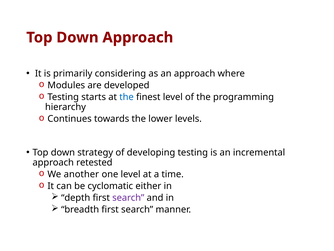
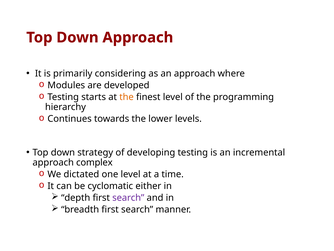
the colour: blue -> orange (127, 97)
retested: retested -> complex (94, 162)
another: another -> dictated (81, 174)
